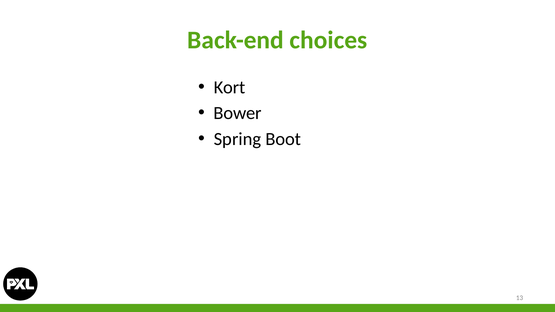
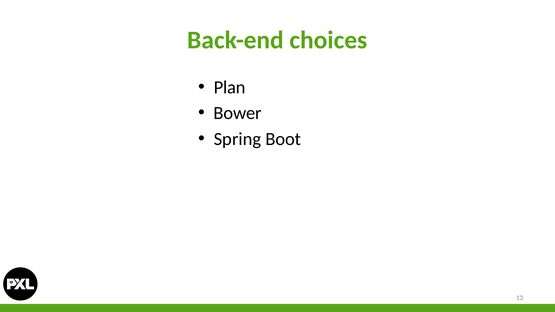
Kort: Kort -> Plan (230, 87)
